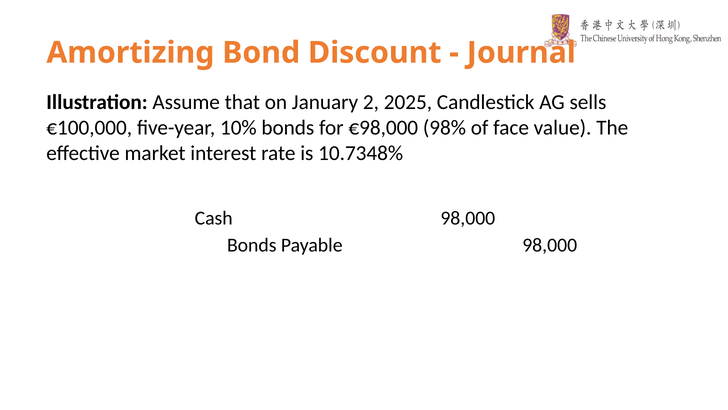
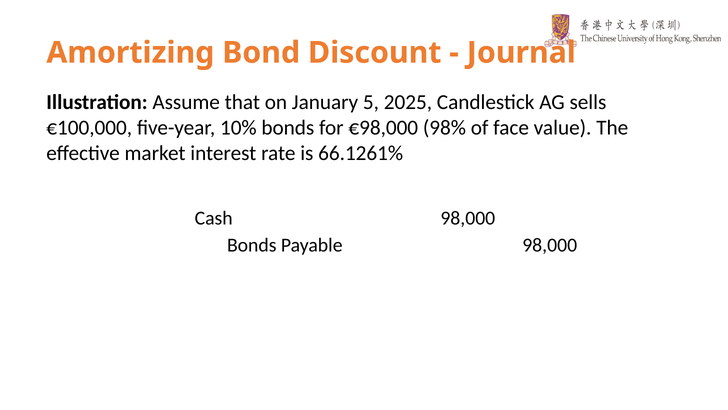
January 2: 2 -> 5 (371, 102)
10.7348%: 10.7348% -> 66.1261% (361, 153)
